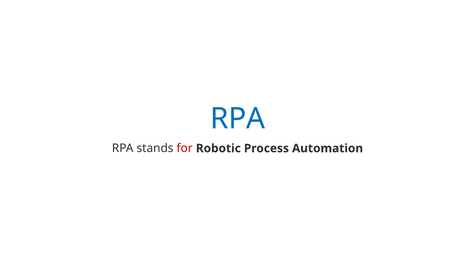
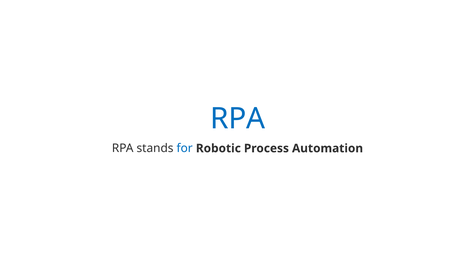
for colour: red -> blue (185, 148)
